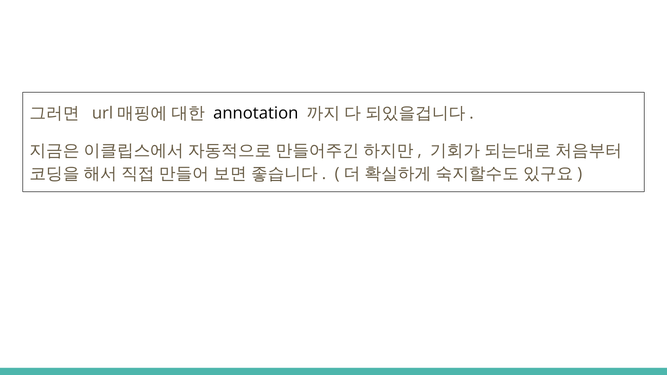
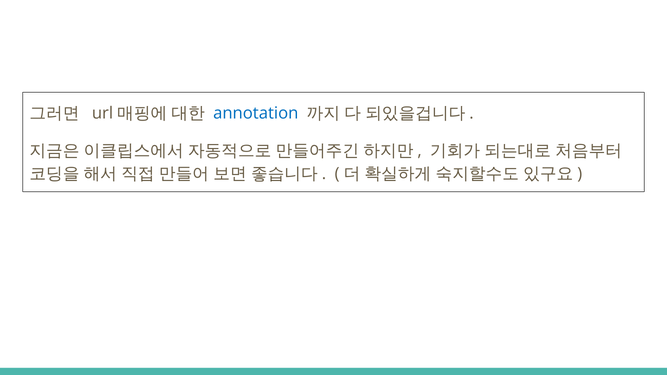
annotation colour: black -> blue (256, 113)
